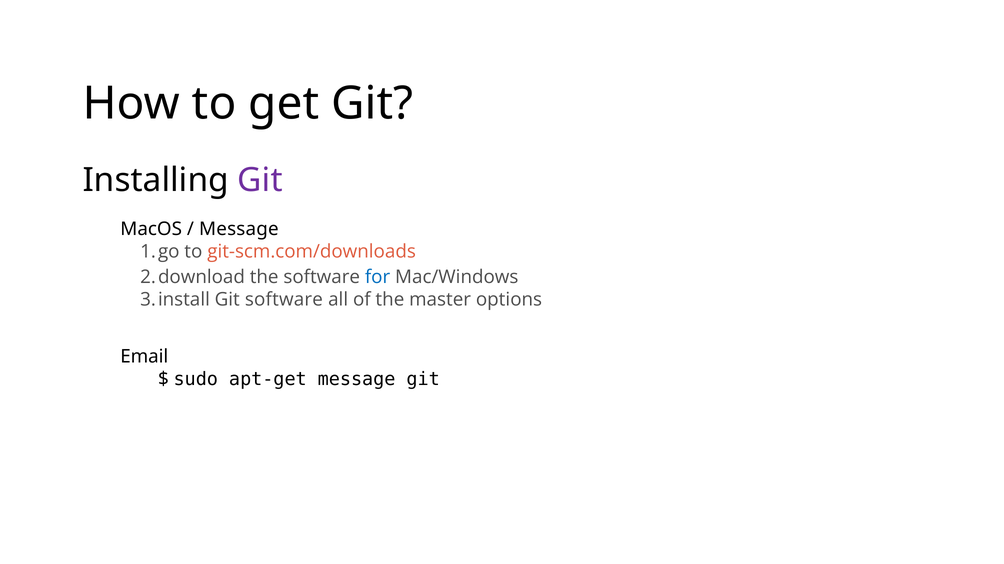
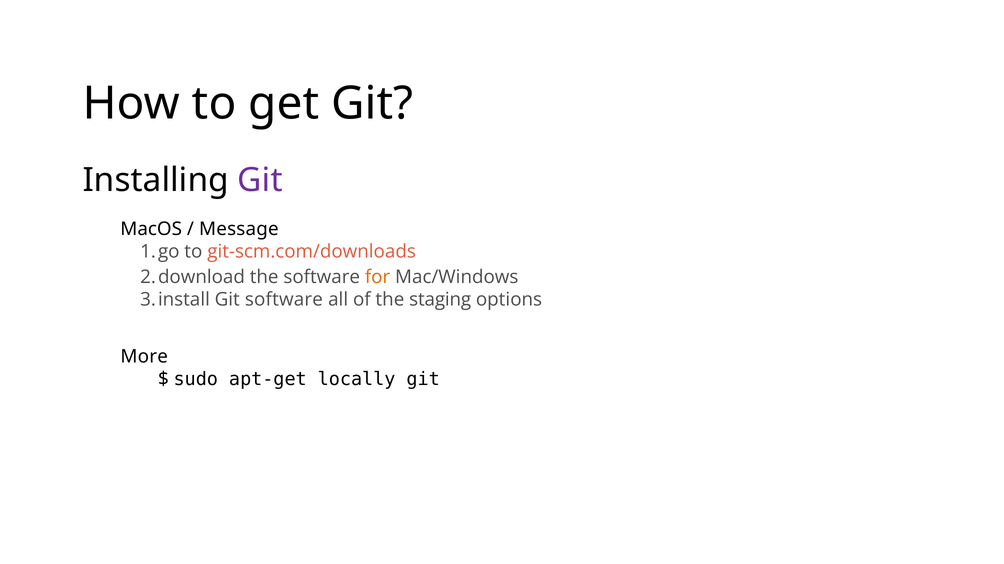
for colour: blue -> orange (378, 278)
master: master -> staging (440, 300)
Email: Email -> More (144, 357)
apt-get message: message -> locally (357, 380)
